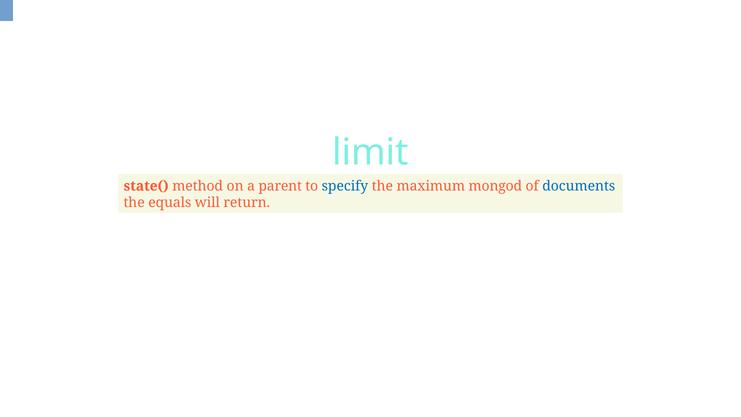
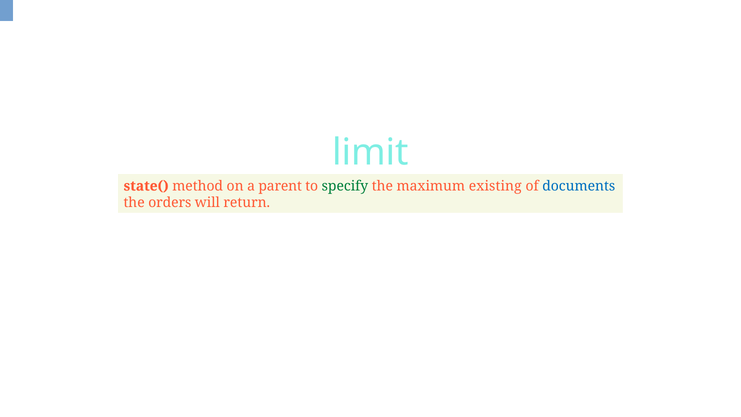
specify colour: blue -> green (345, 186)
mongod: mongod -> existing (495, 186)
equals: equals -> orders (170, 203)
